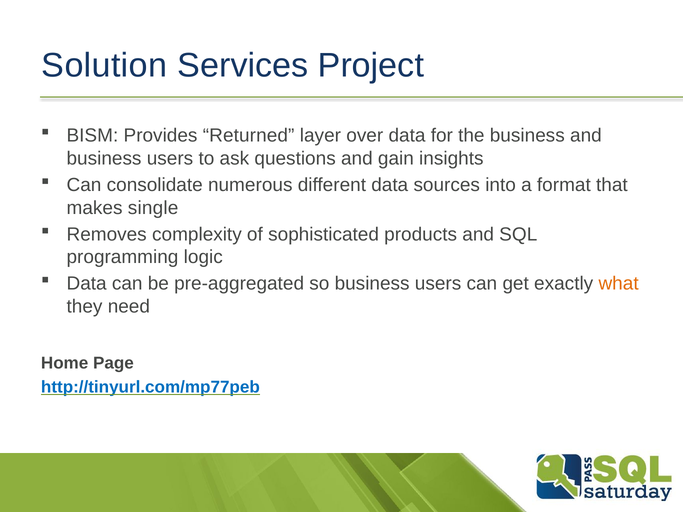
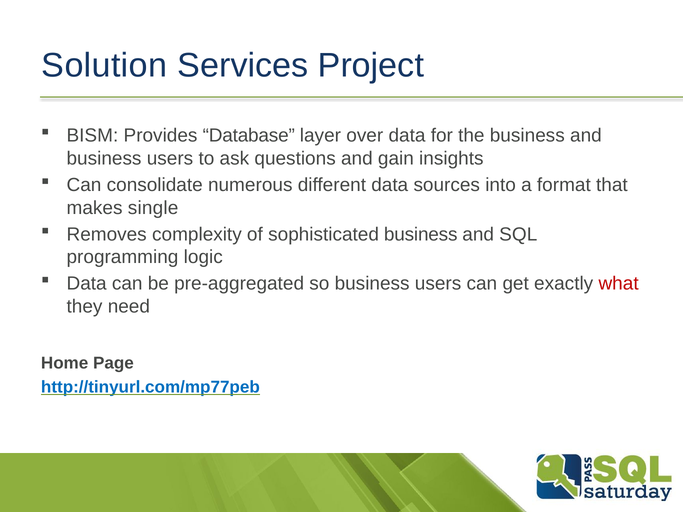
Returned: Returned -> Database (249, 136)
sophisticated products: products -> business (421, 234)
what colour: orange -> red (619, 284)
